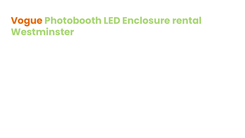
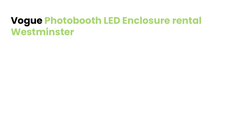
Vogue colour: orange -> black (27, 21)
